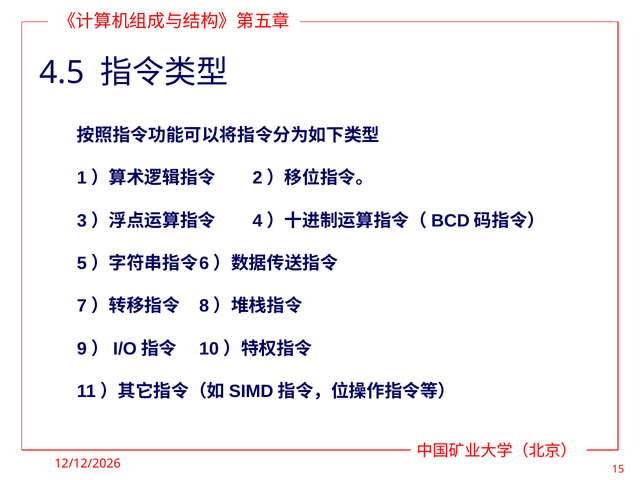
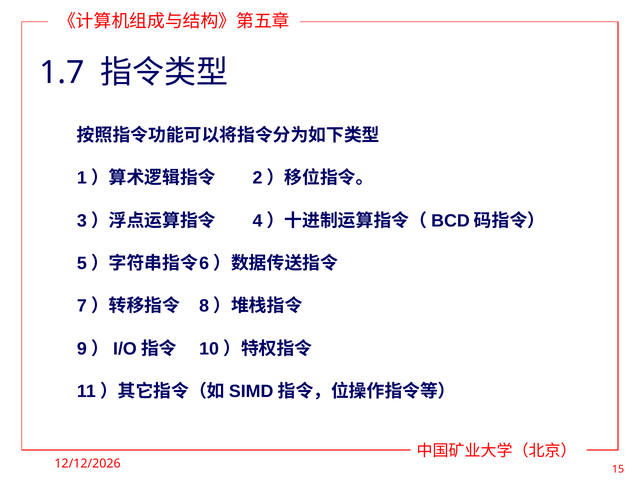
4.5: 4.5 -> 1.7 (62, 73)
